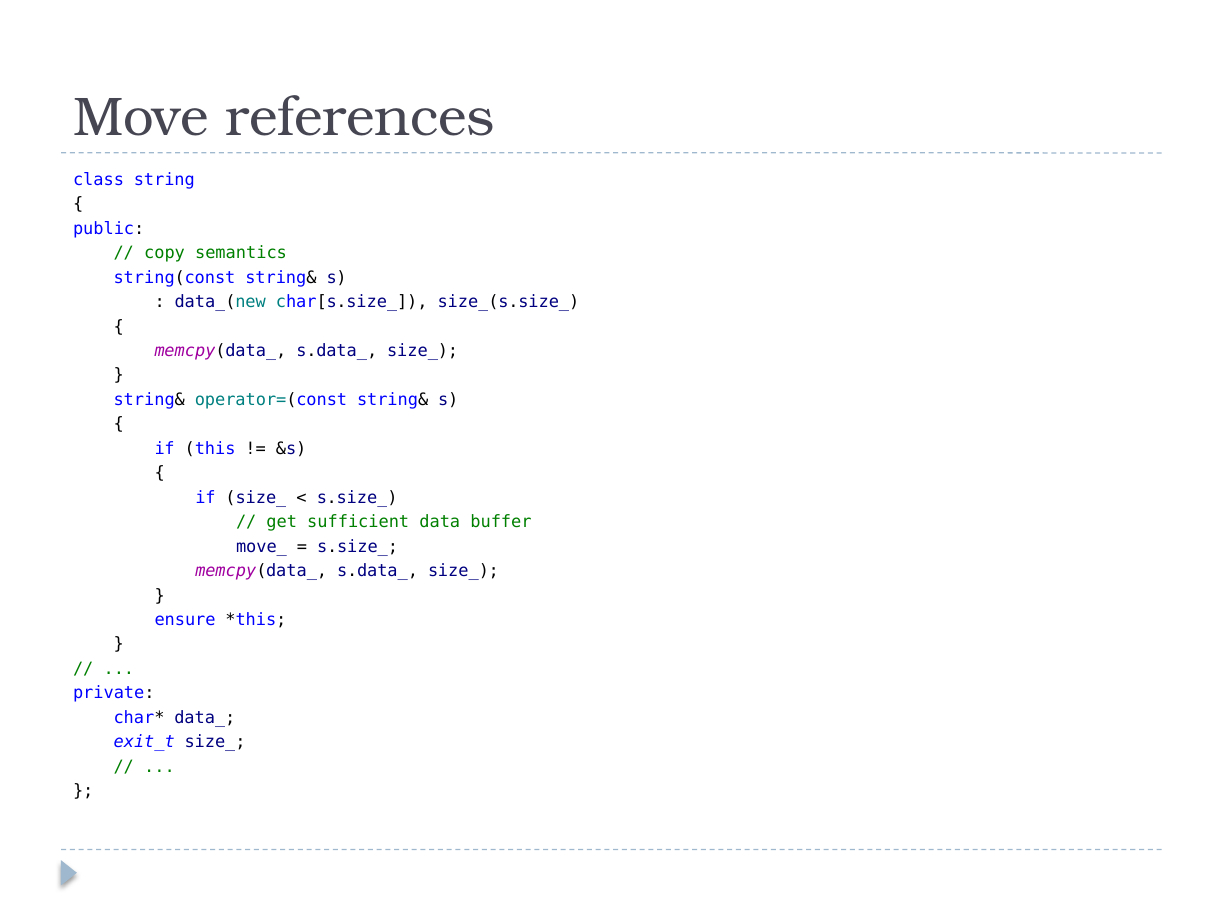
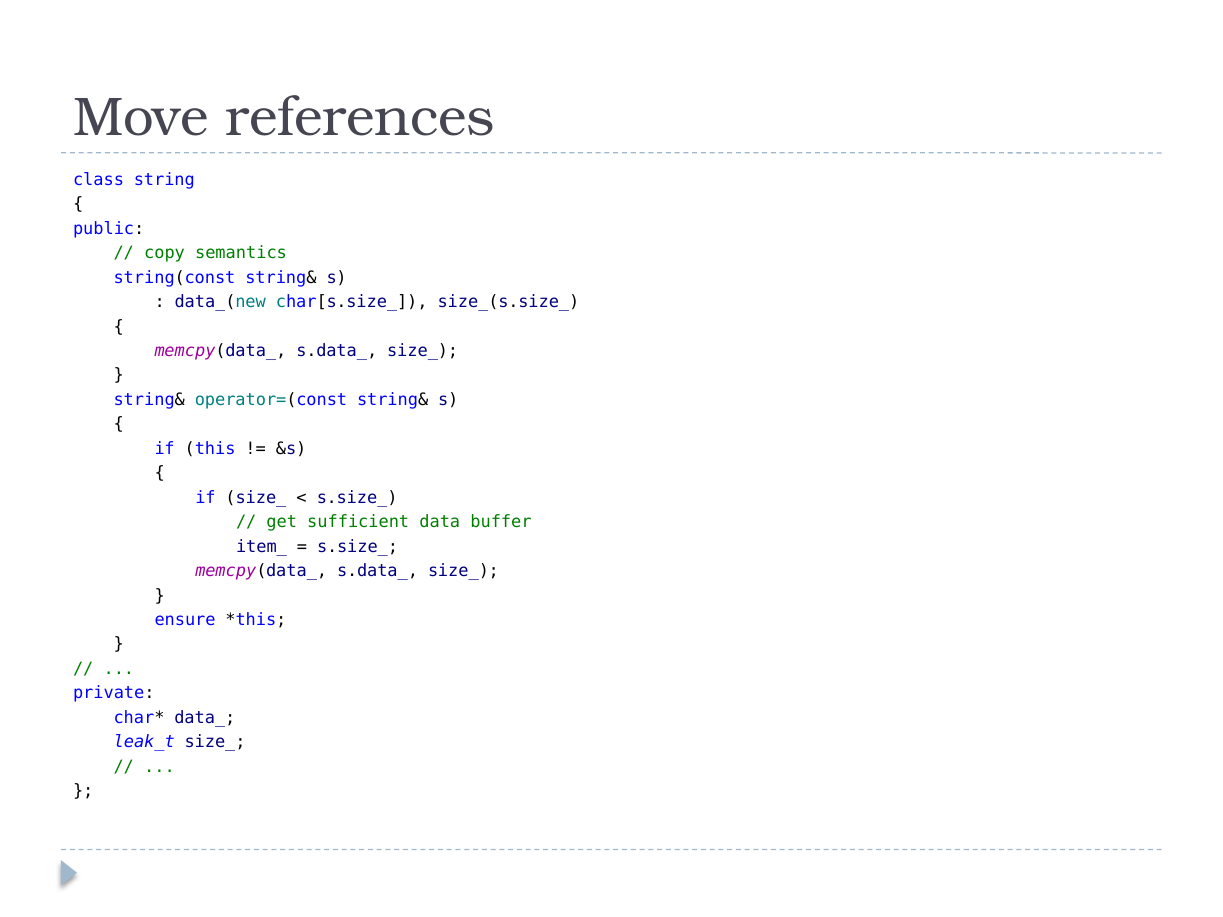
move_: move_ -> item_ (261, 547)
exit_t: exit_t -> leak_t (144, 742)
